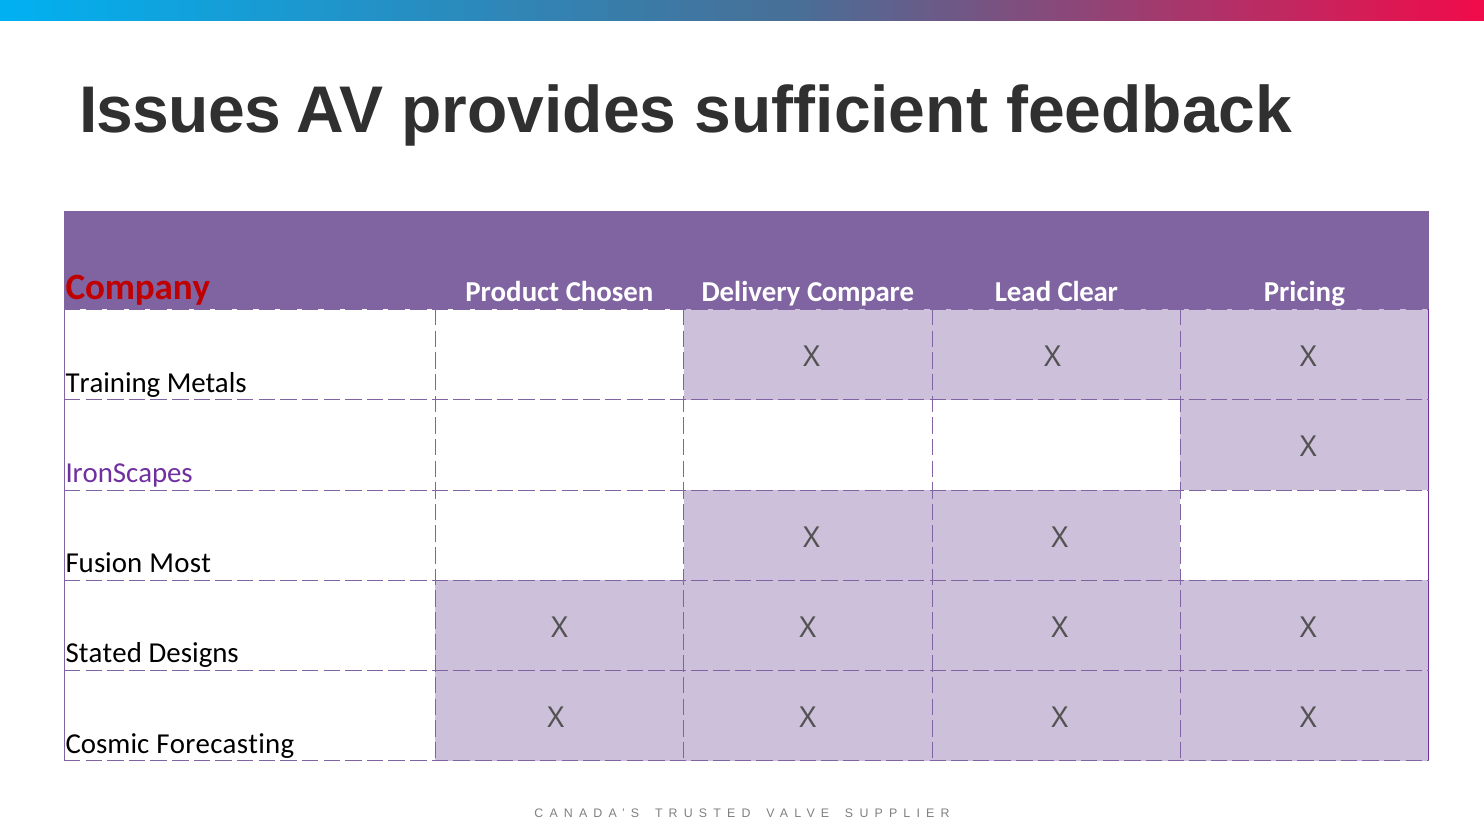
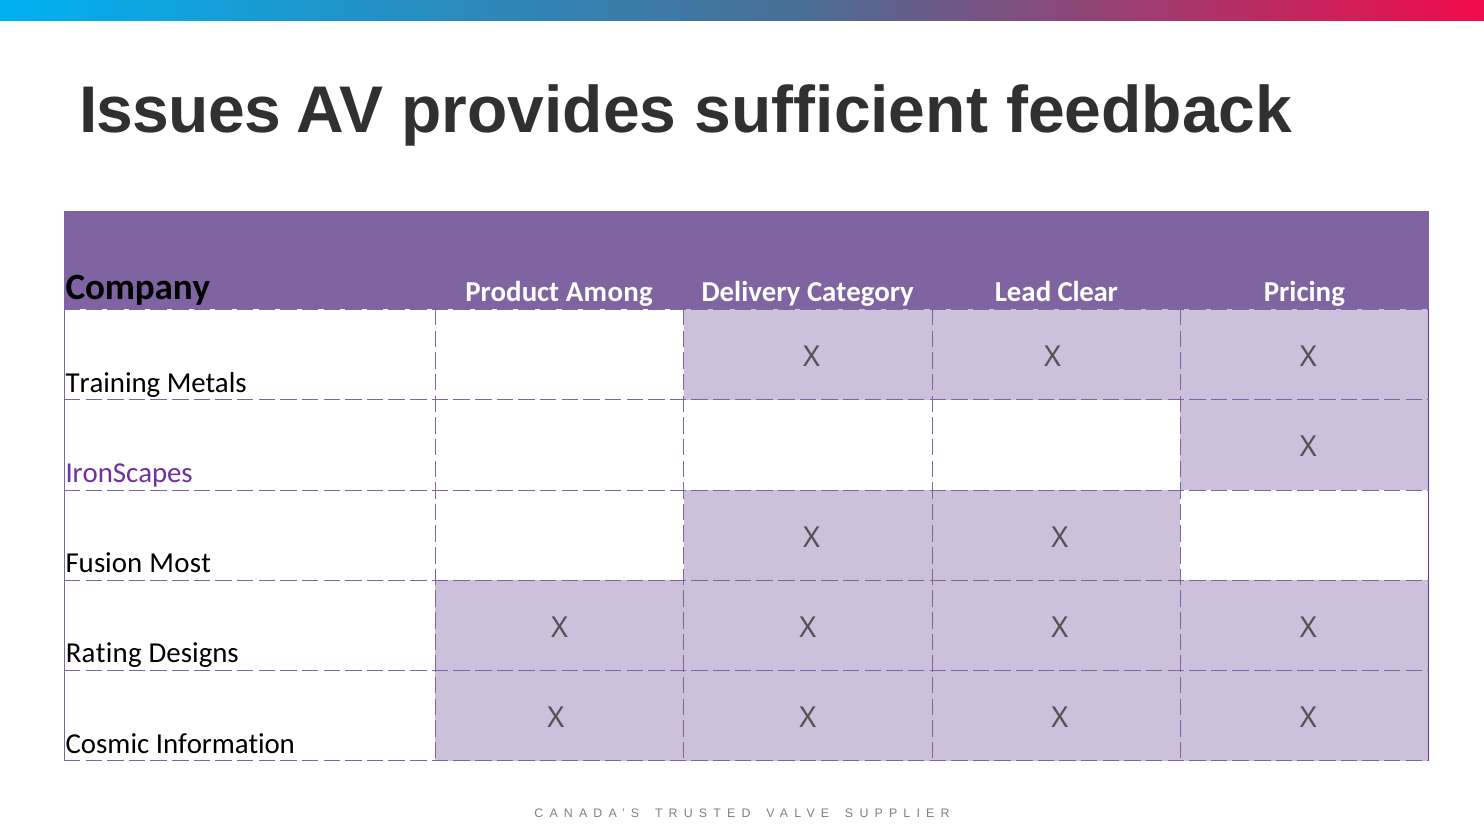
Company colour: red -> black (138, 287)
Chosen: Chosen -> Among (609, 292)
Compare: Compare -> Category (860, 292)
Stated: Stated -> Rating (104, 653)
Forecasting: Forecasting -> Information (225, 744)
